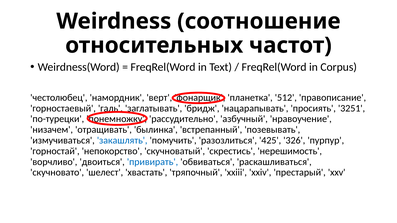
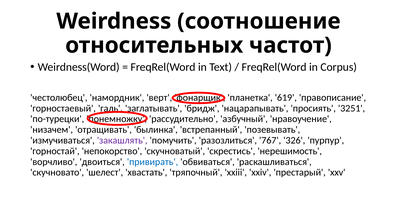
512: 512 -> 619 (286, 98)
закашлять colour: blue -> purple (122, 141)
425: 425 -> 767 (270, 141)
